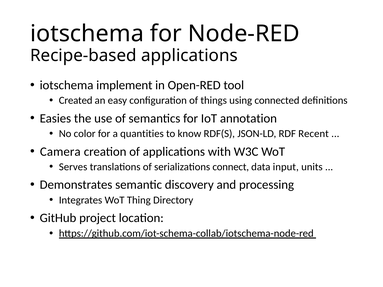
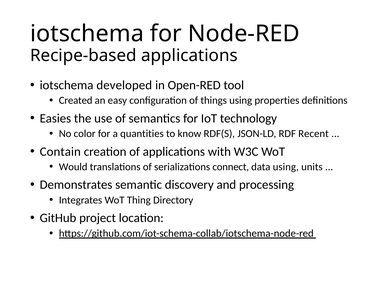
implement: implement -> developed (124, 85)
connected: connected -> properties (277, 101)
annotation: annotation -> technology (248, 118)
Camera: Camera -> Contain (60, 152)
Serves: Serves -> Would (73, 167)
data input: input -> using (286, 167)
